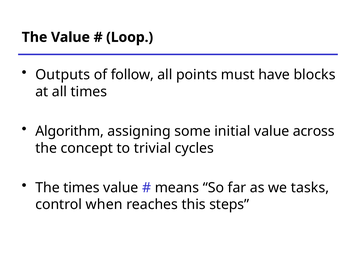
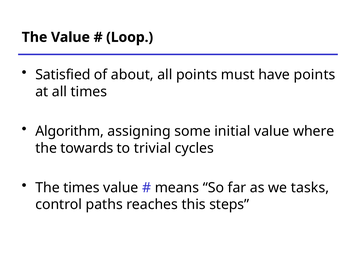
Outputs: Outputs -> Satisfied (63, 75)
follow: follow -> about (132, 75)
have blocks: blocks -> points (314, 75)
across: across -> where (314, 131)
concept: concept -> towards (87, 148)
when: when -> paths (104, 204)
